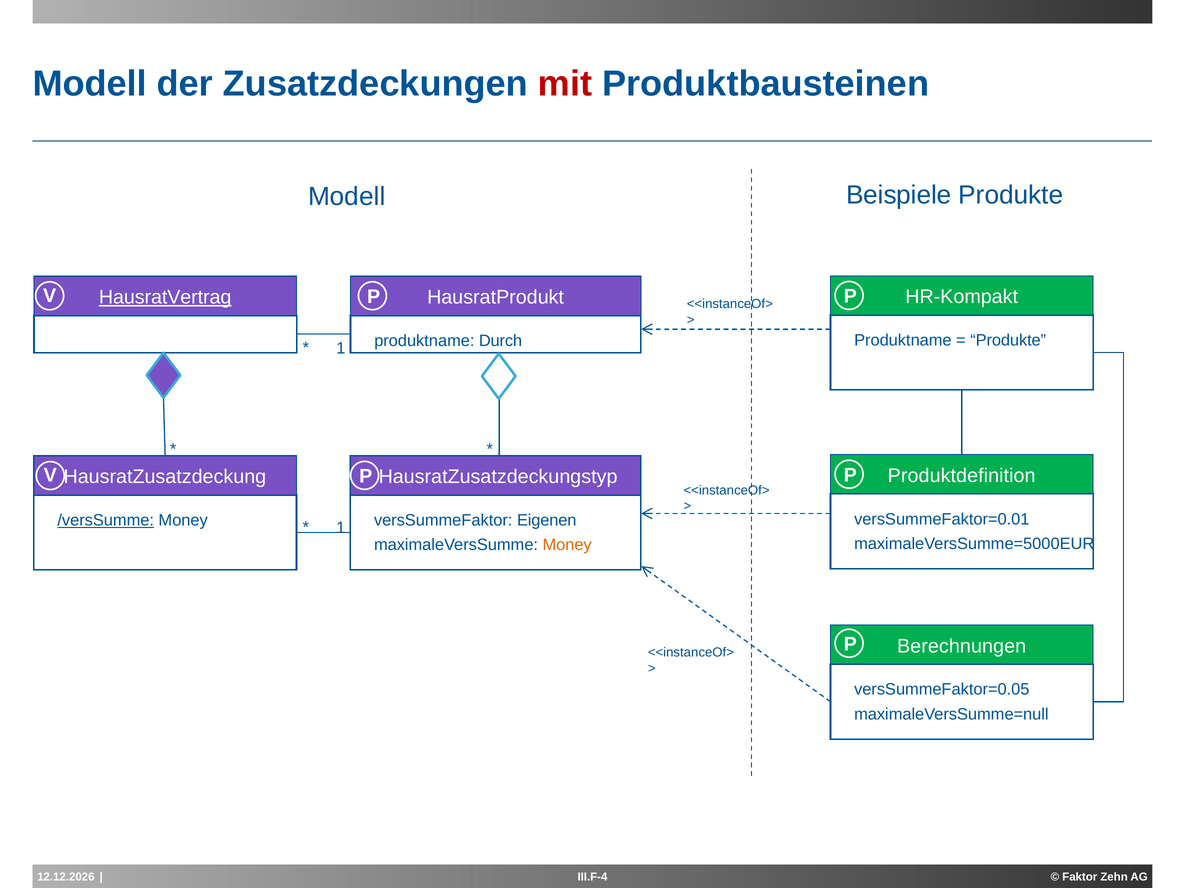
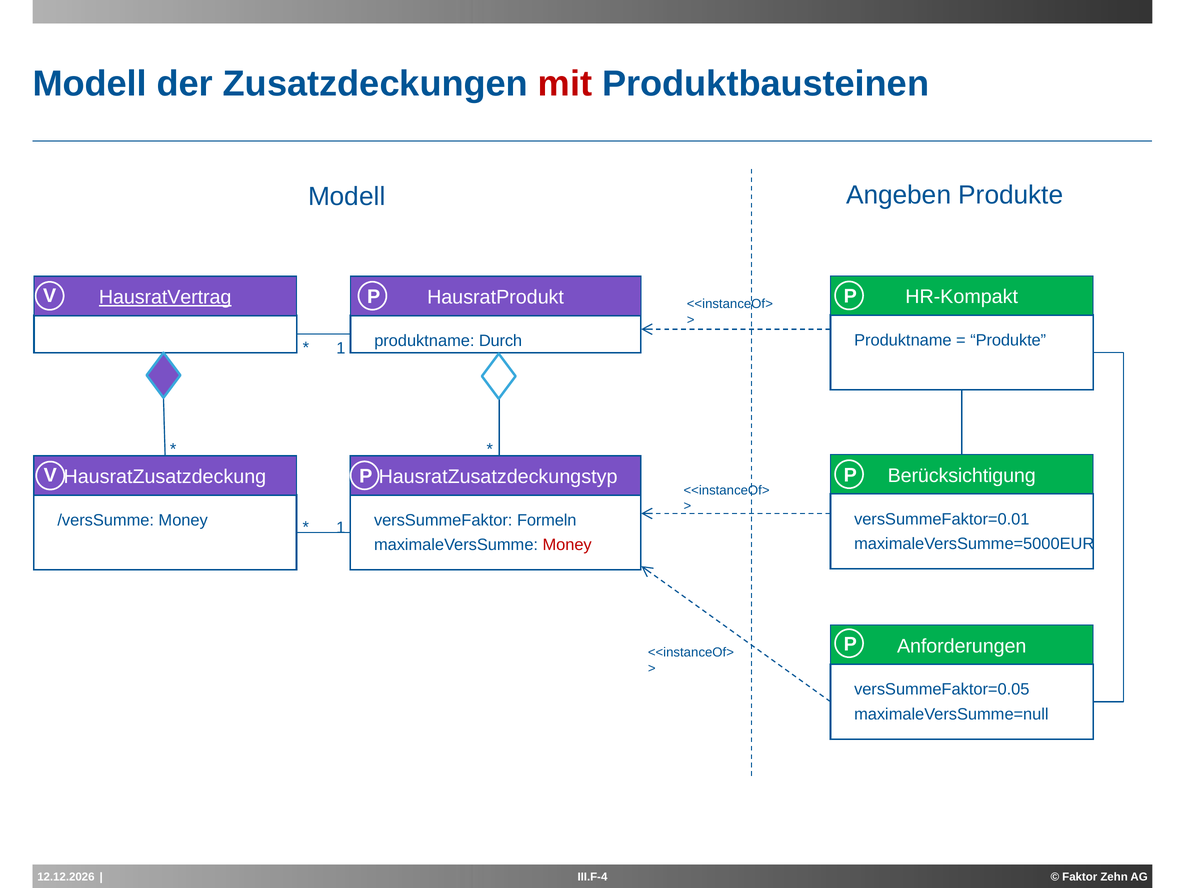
Beispiele: Beispiele -> Angeben (899, 195)
Produktdefinition: Produktdefinition -> Berücksichtigung (962, 476)
/versSumme underline: present -> none (106, 521)
Eigenen: Eigenen -> Formeln (547, 521)
Money colour: orange -> red (567, 545)
Berechnungen: Berechnungen -> Anforderungen (962, 647)
